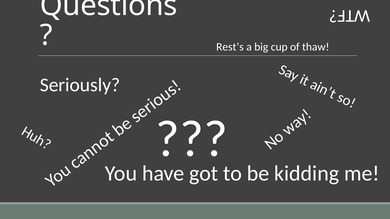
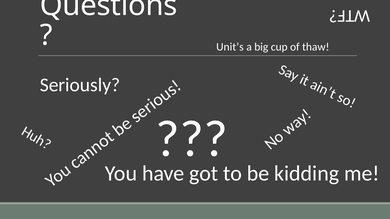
Rest’s: Rest’s -> Unit’s (230, 47)
